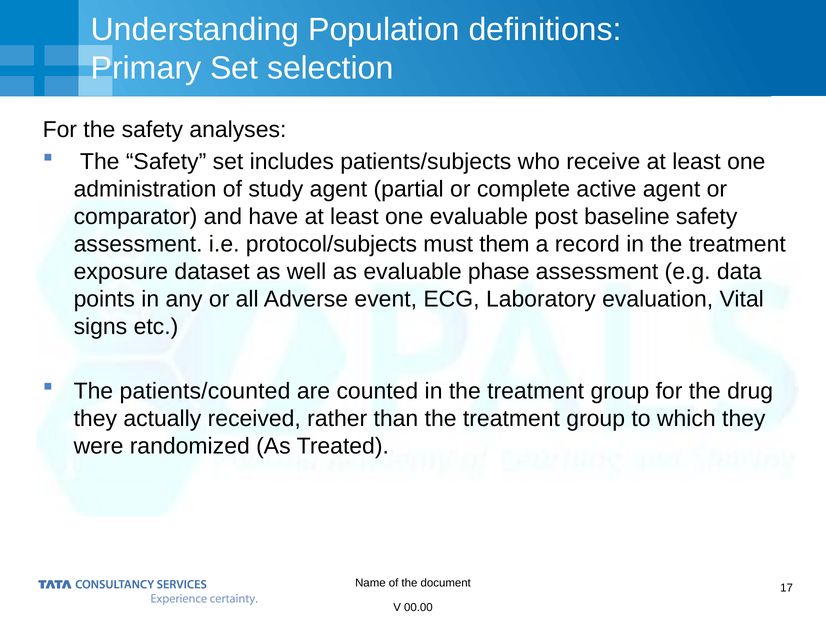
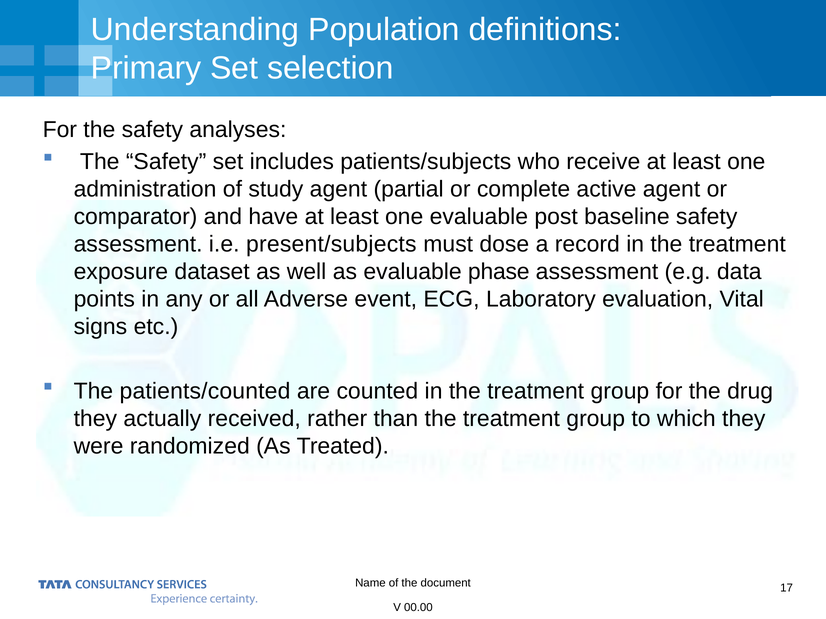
protocol/subjects: protocol/subjects -> present/subjects (331, 244)
them: them -> dose (504, 244)
